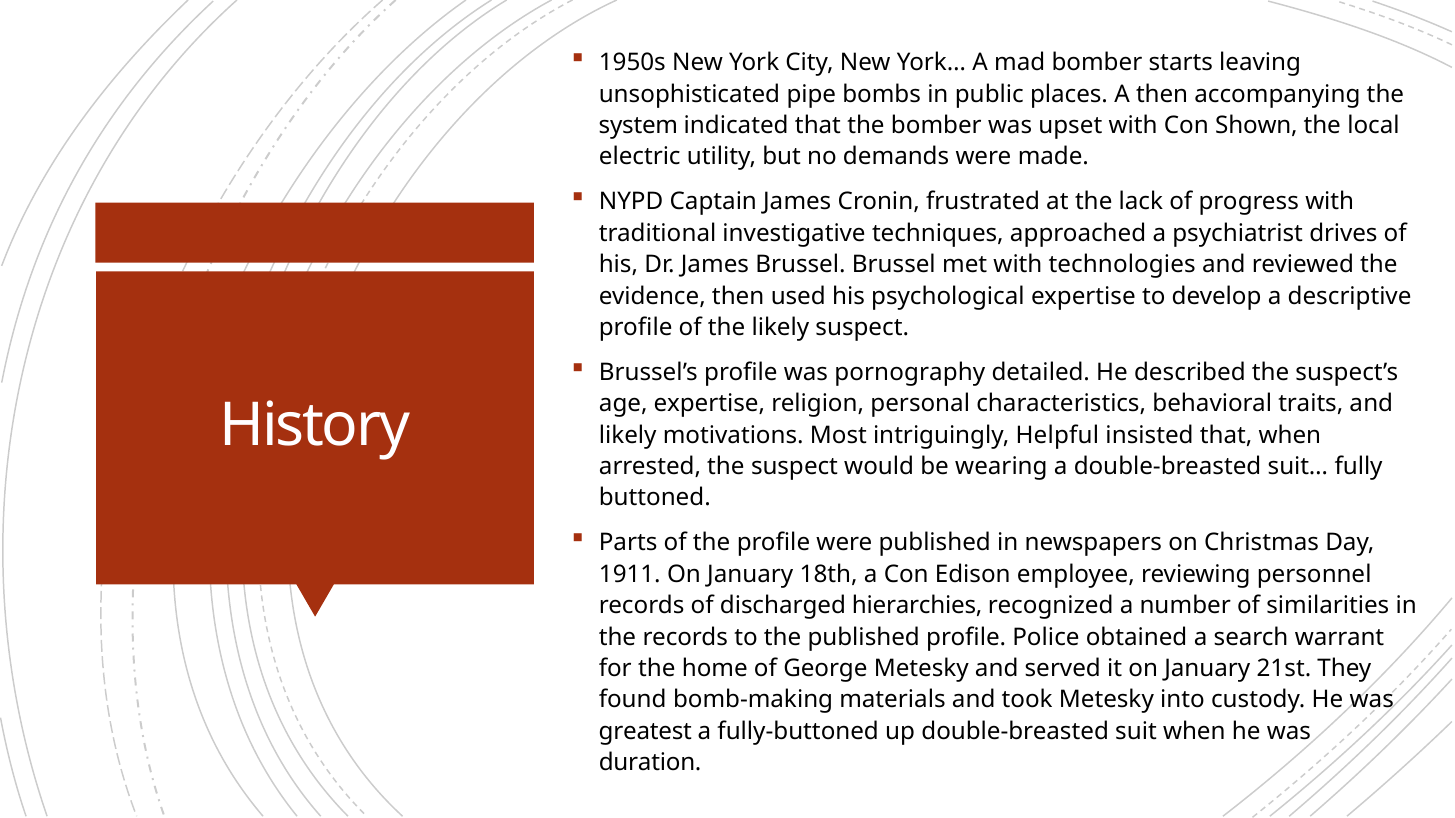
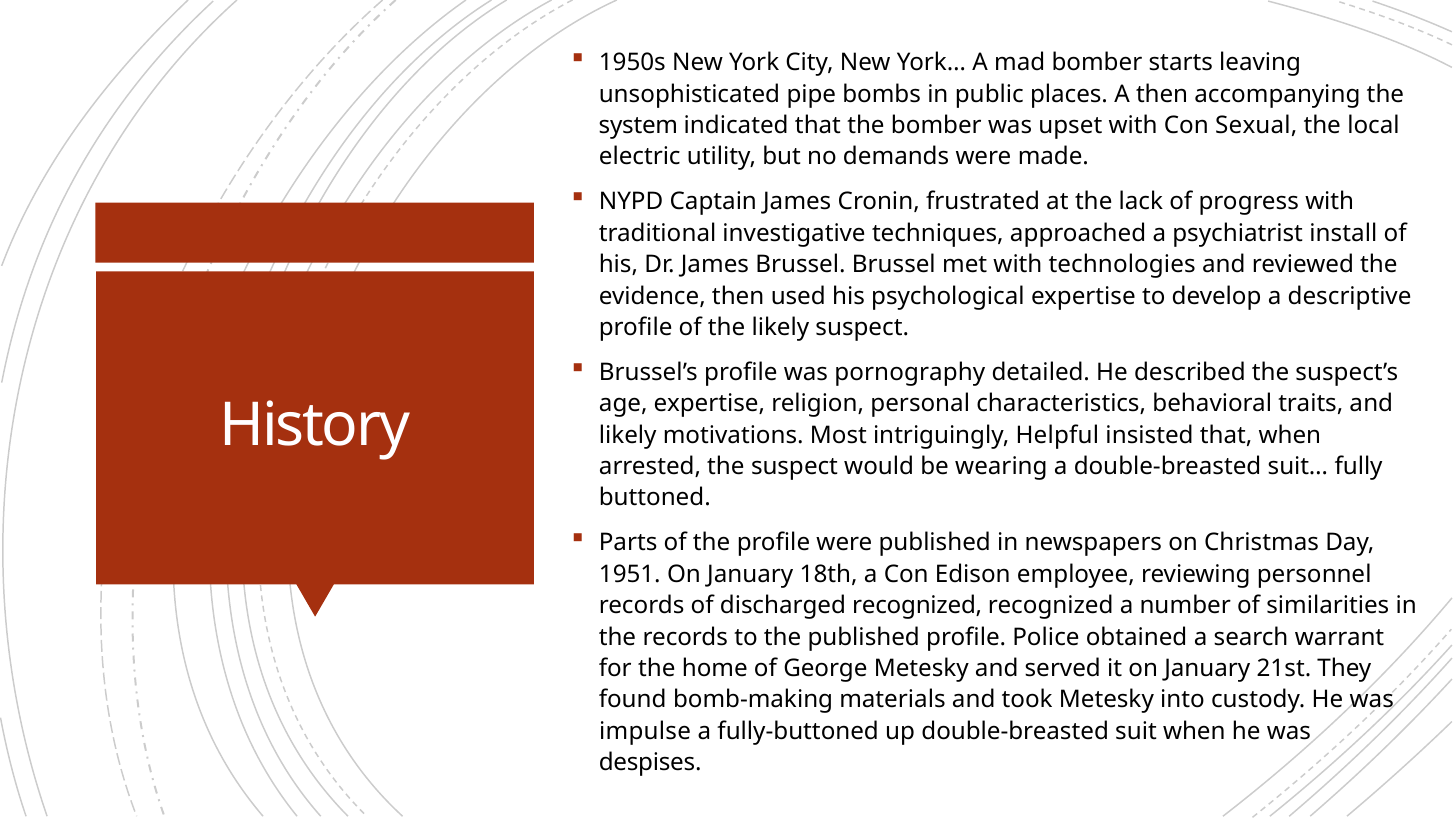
Shown: Shown -> Sexual (1256, 126)
drives: drives -> install (1343, 233)
1911: 1911 -> 1951 (630, 575)
discharged hierarchies: hierarchies -> recognized (917, 606)
greatest: greatest -> impulse (645, 732)
duration: duration -> despises (650, 763)
